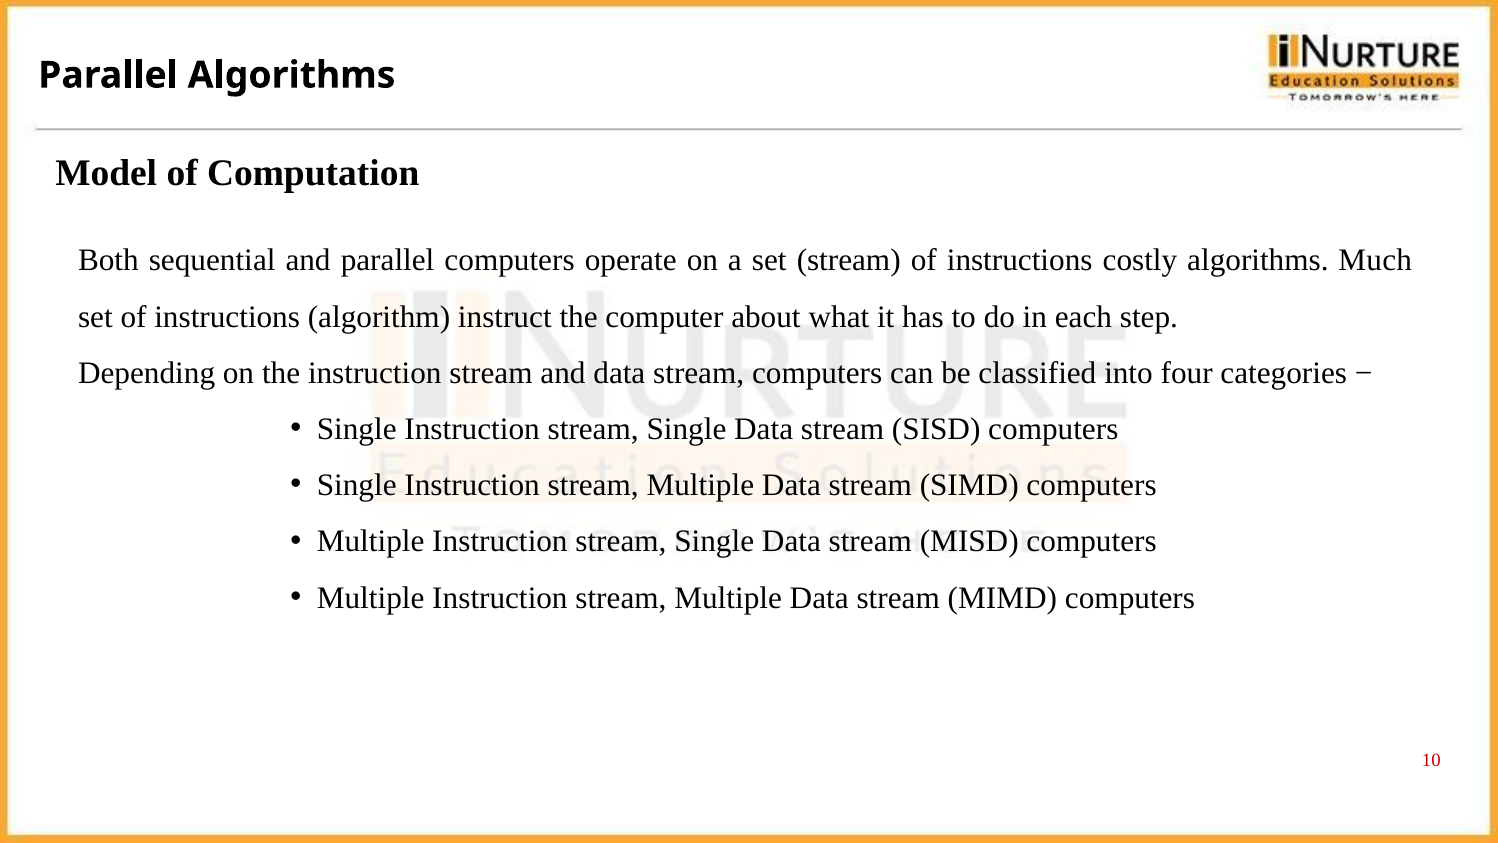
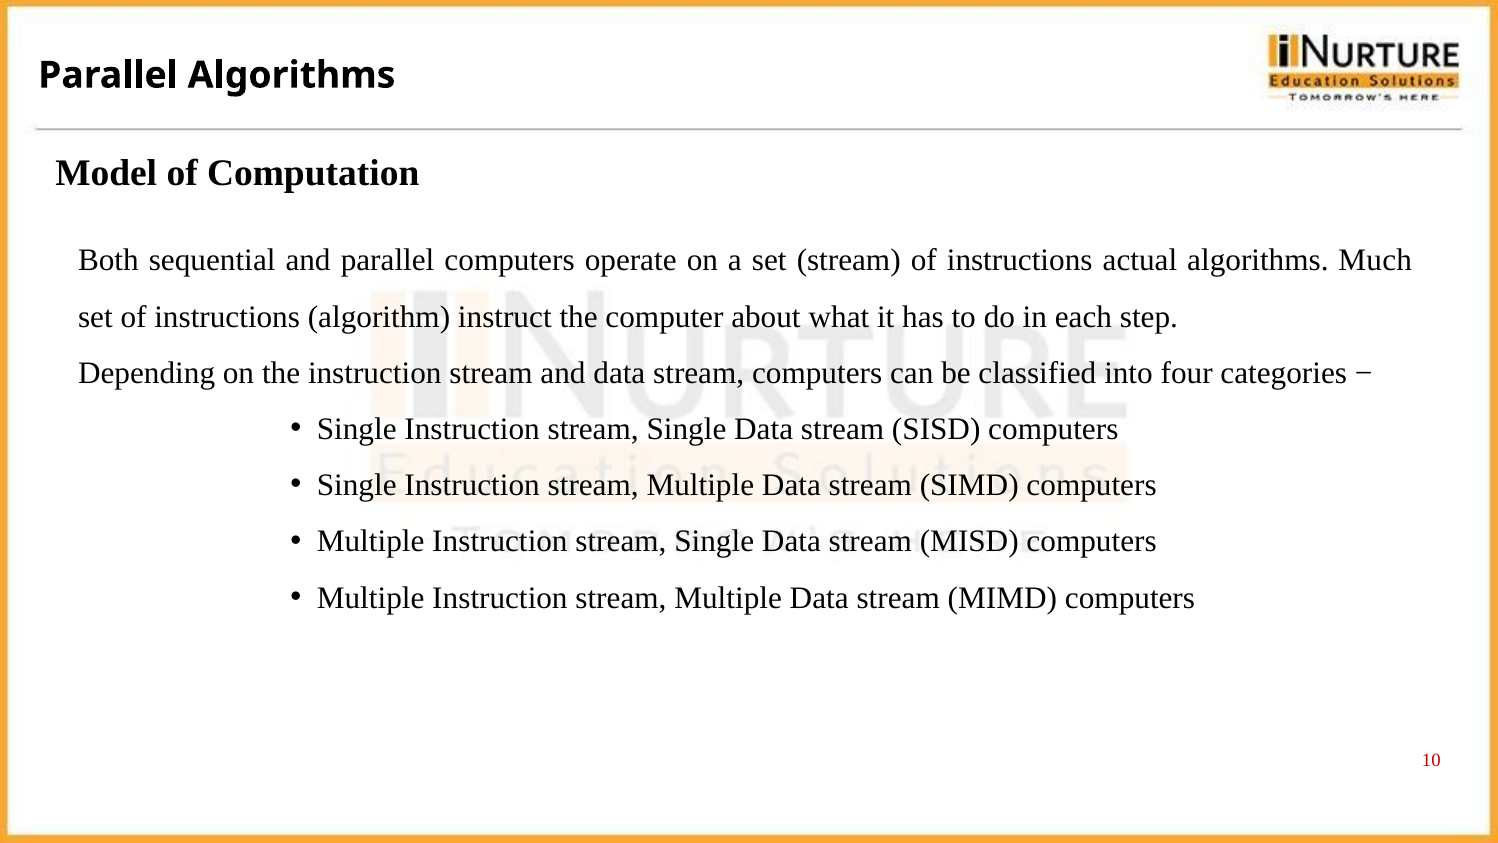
costly: costly -> actual (1140, 260)
